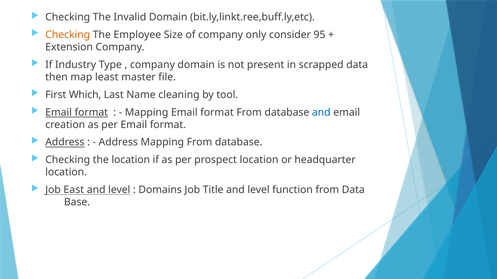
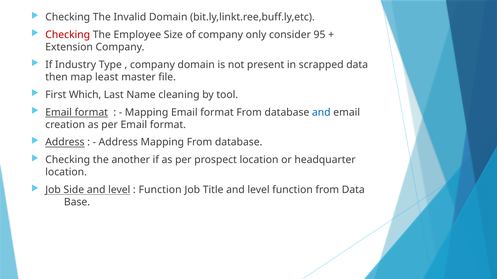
Checking colour: orange -> red (68, 35)
the location: location -> another (131, 160)
East: East -> Side (74, 190)
Domains: Domains -> Function (160, 190)
